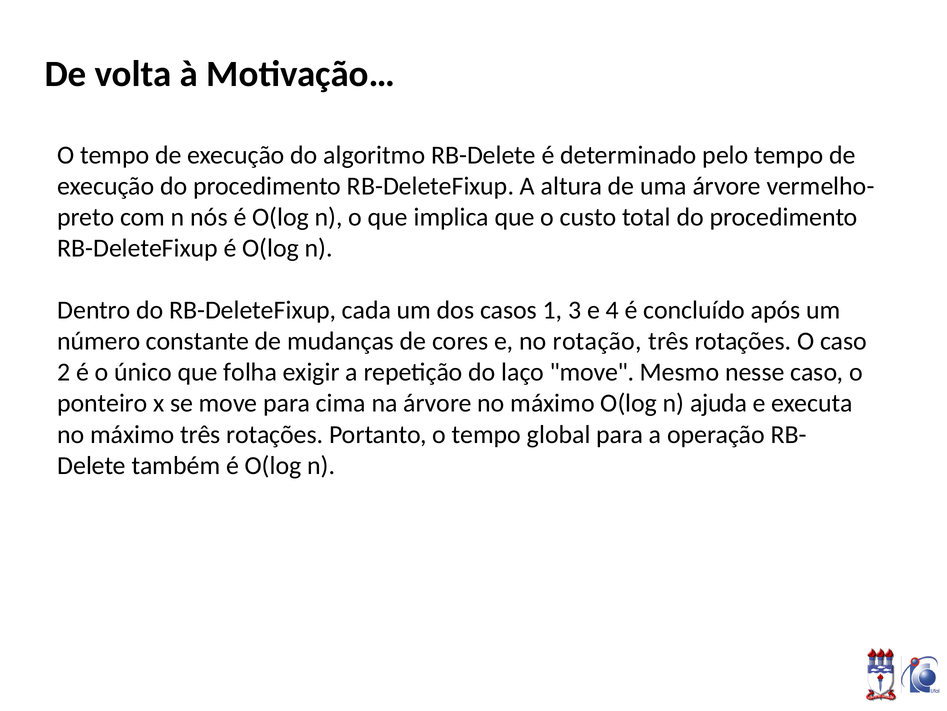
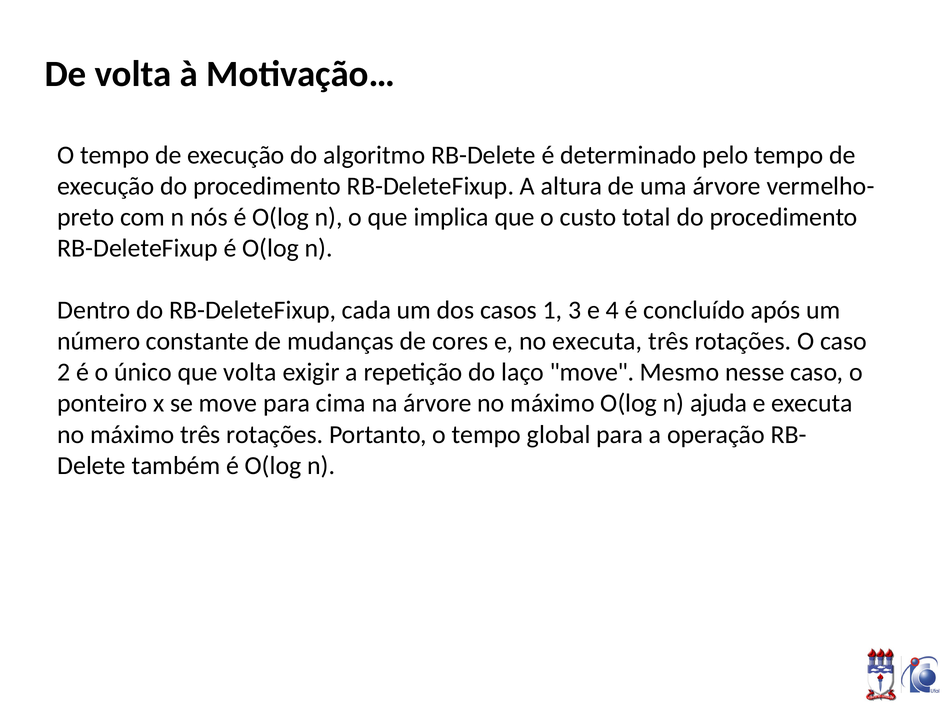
no rotação: rotação -> executa (597, 341)
que folha: folha -> volta (250, 372)
